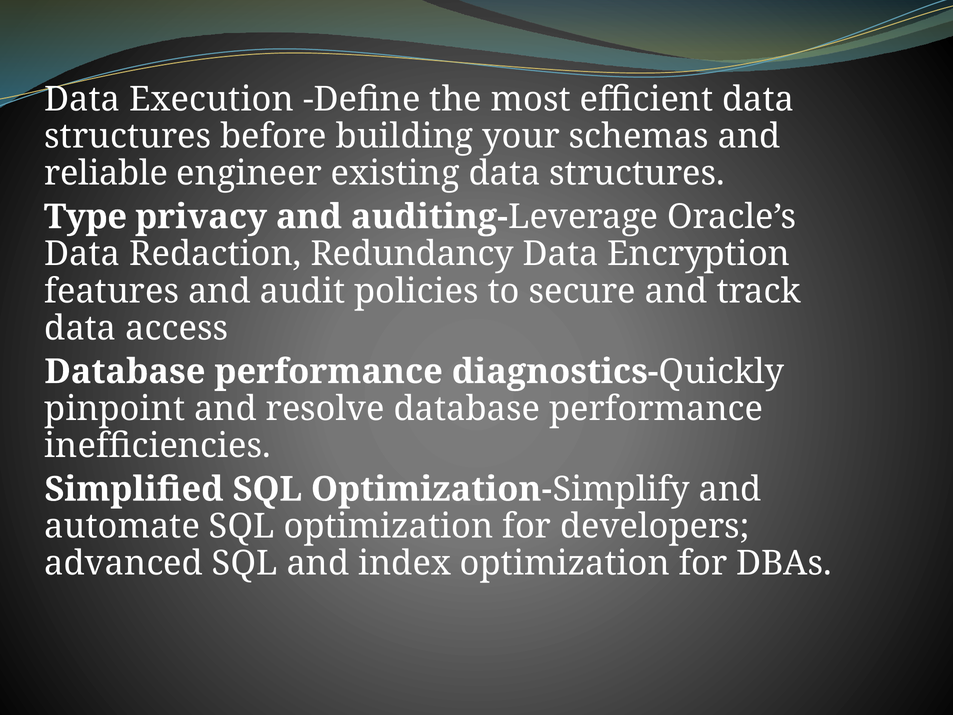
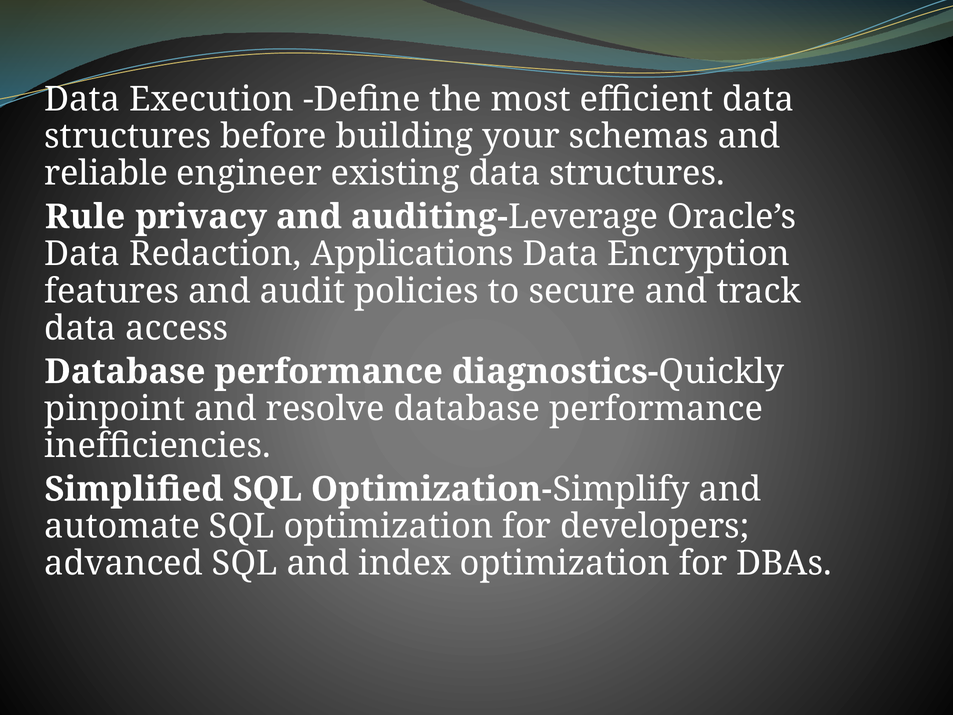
Type: Type -> Rule (85, 217)
Redundancy: Redundancy -> Applications (412, 254)
